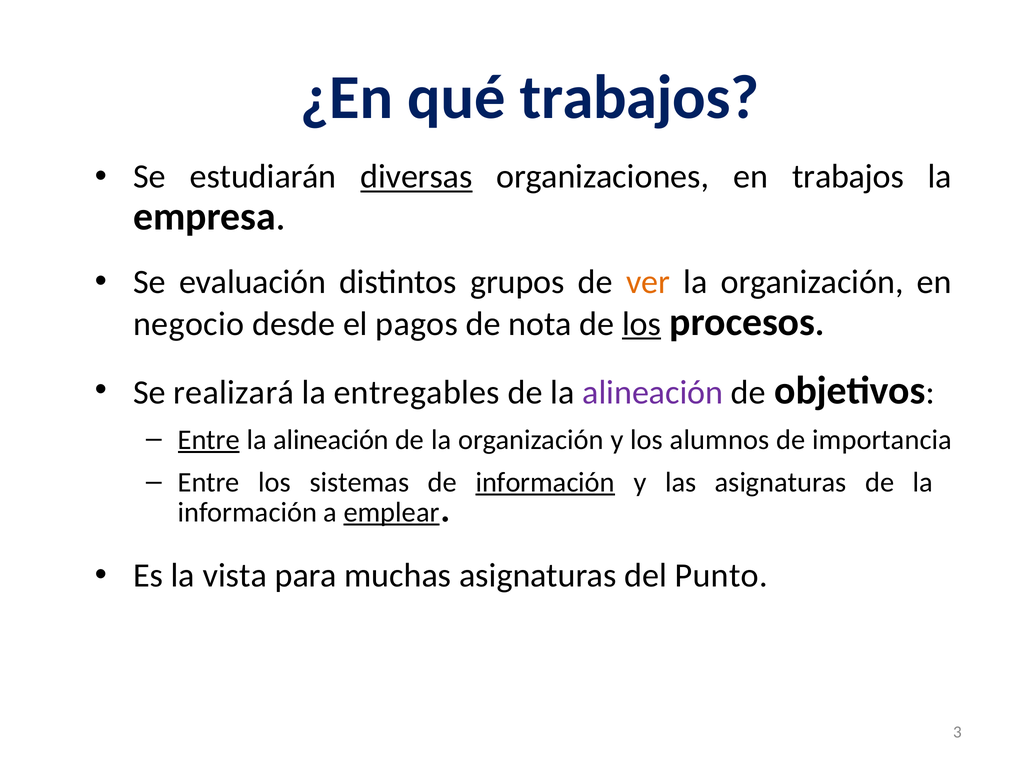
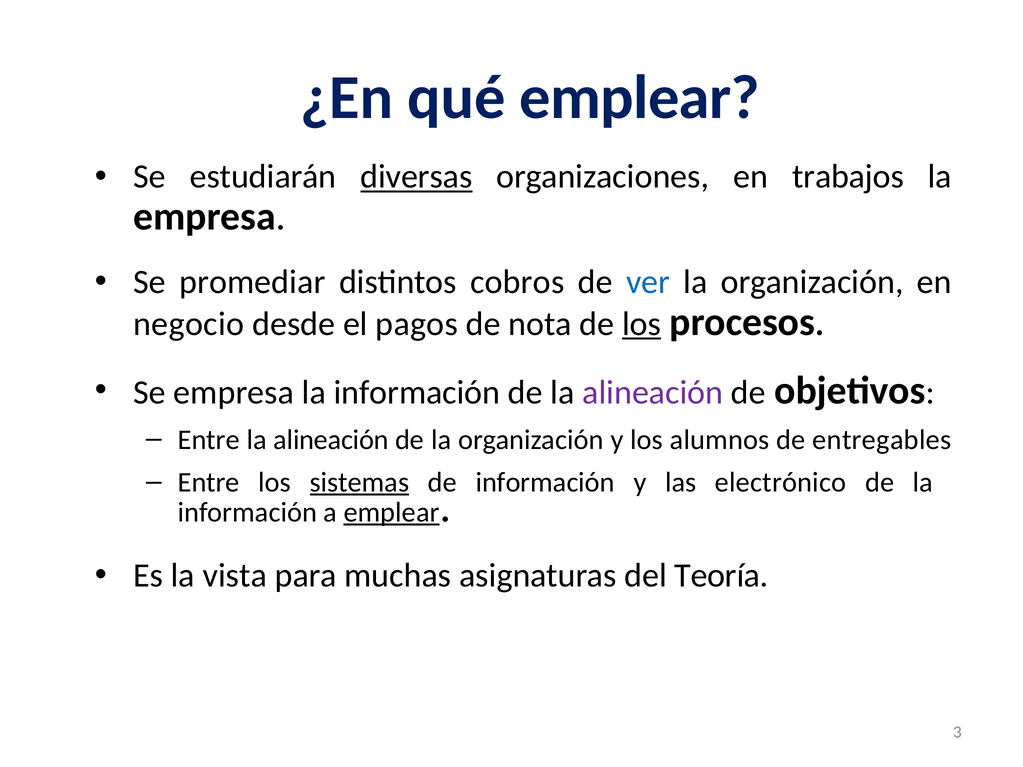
qué trabajos: trabajos -> emplear (640, 97)
evaluación: evaluación -> promediar (252, 282)
grupos: grupos -> cobros (517, 282)
ver colour: orange -> blue (648, 282)
Se realizará: realizará -> empresa (234, 392)
entregables: entregables -> información (417, 392)
Entre underline: present -> none (209, 440)
importancia: importancia -> entregables (882, 440)
sistemas underline: none -> present (359, 483)
información underline: present -> none (545, 483)
las asignaturas: asignaturas -> electrónico (781, 483)
Punto: Punto -> Teoría (722, 575)
